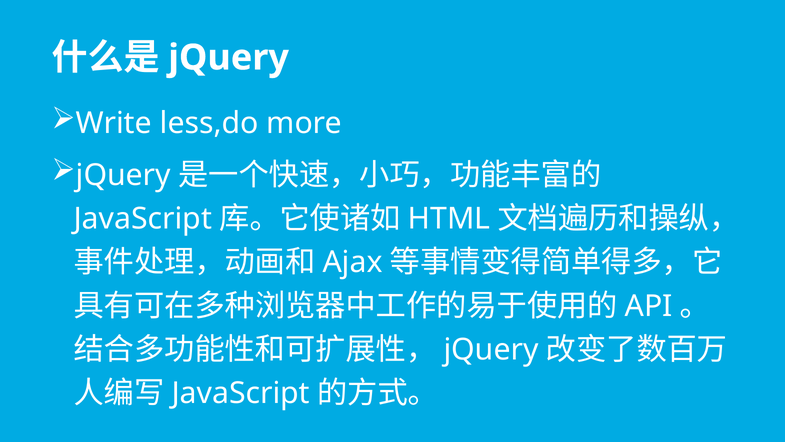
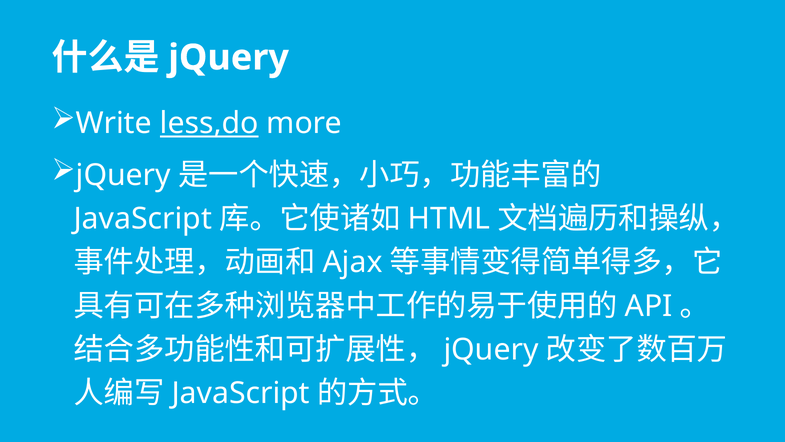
less,do underline: none -> present (209, 123)
